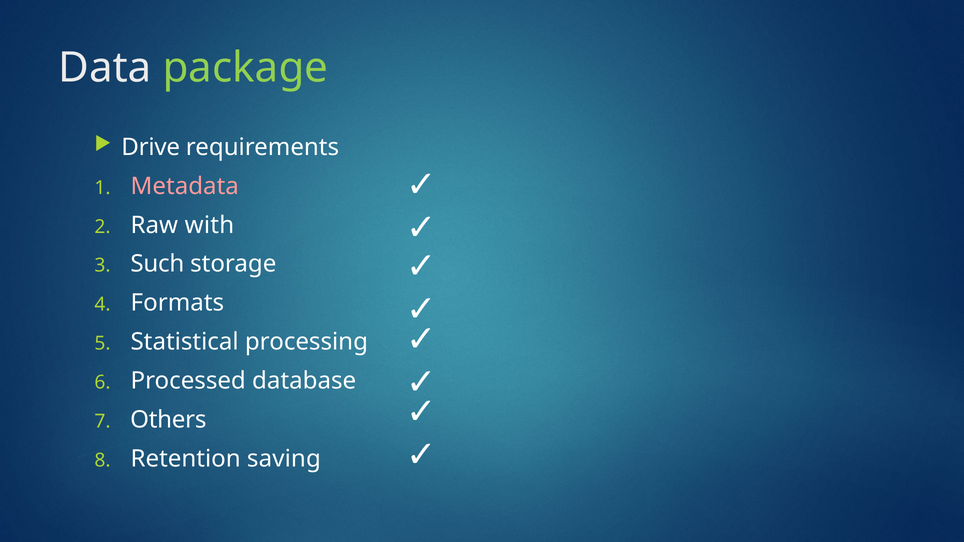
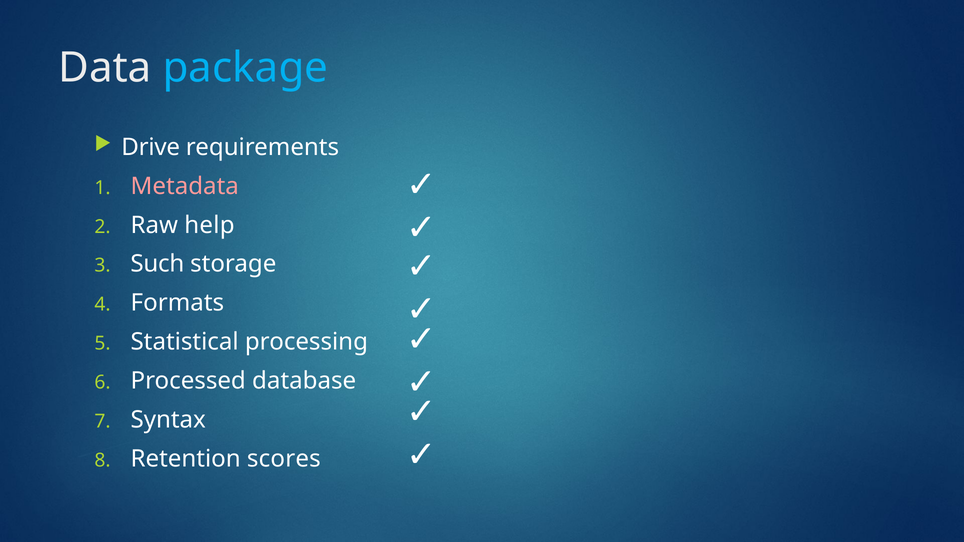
package colour: light green -> light blue (245, 68)
with: with -> help (209, 225)
Others: Others -> Syntax (168, 420)
saving: saving -> scores (284, 459)
